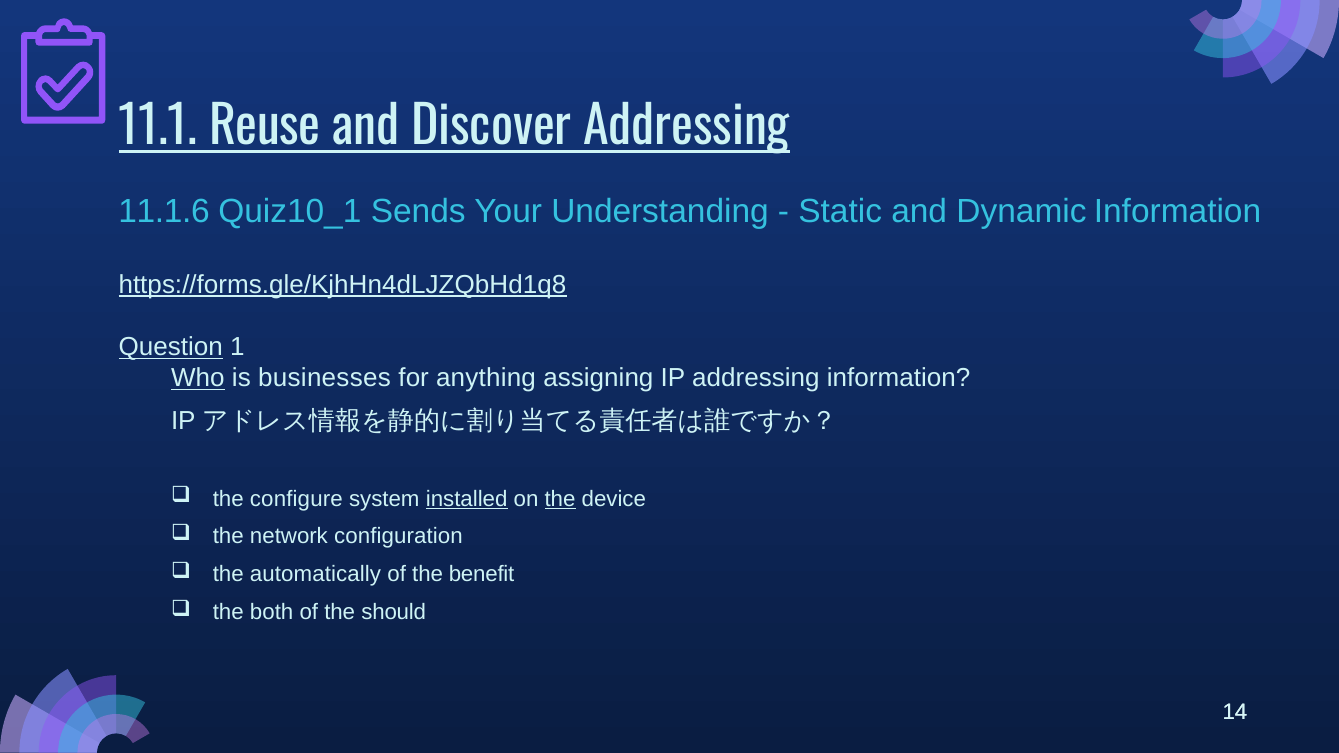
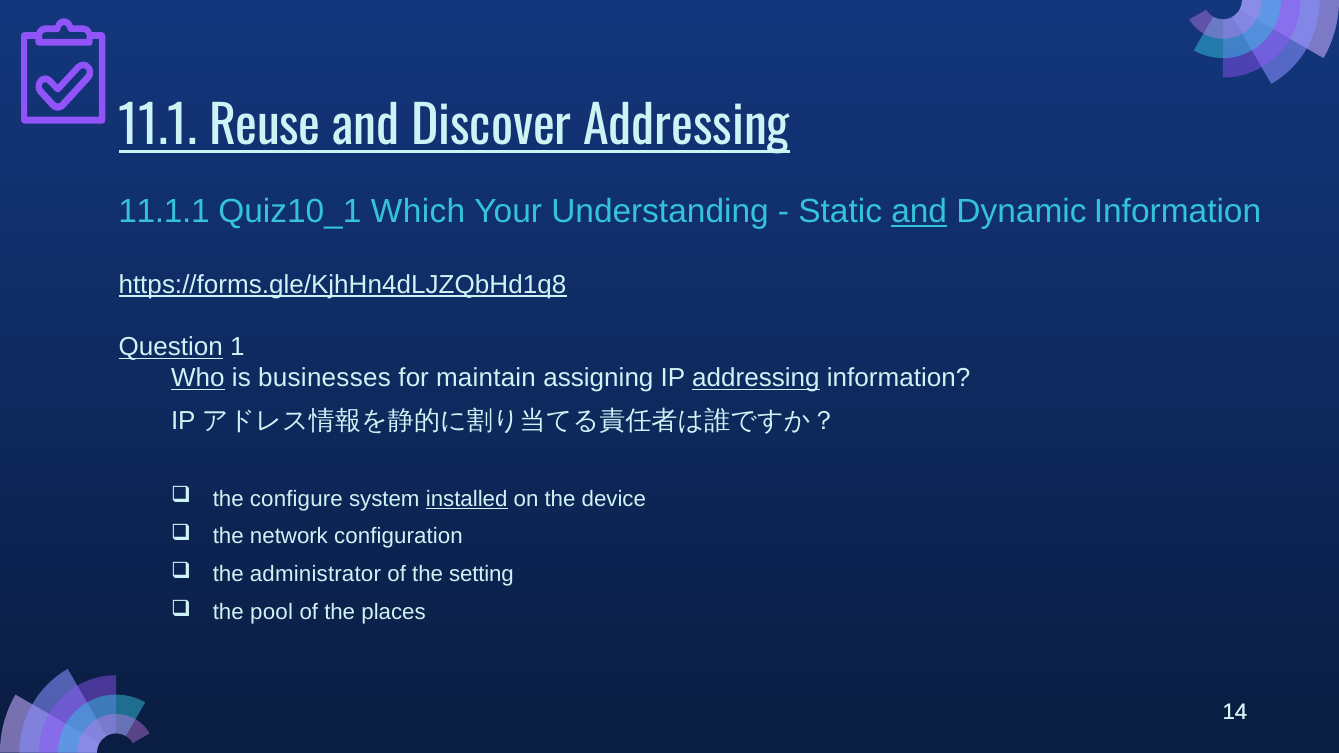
11.1.6: 11.1.6 -> 11.1.1 (164, 212)
Sends: Sends -> Which (418, 212)
and underline: none -> present (919, 212)
anything: anything -> maintain (486, 379)
addressing underline: none -> present (756, 379)
the underline: present -> none (560, 499)
automatically: automatically -> administrator (315, 575)
benefit: benefit -> setting (482, 575)
both: both -> pool (272, 613)
should: should -> places (394, 613)
